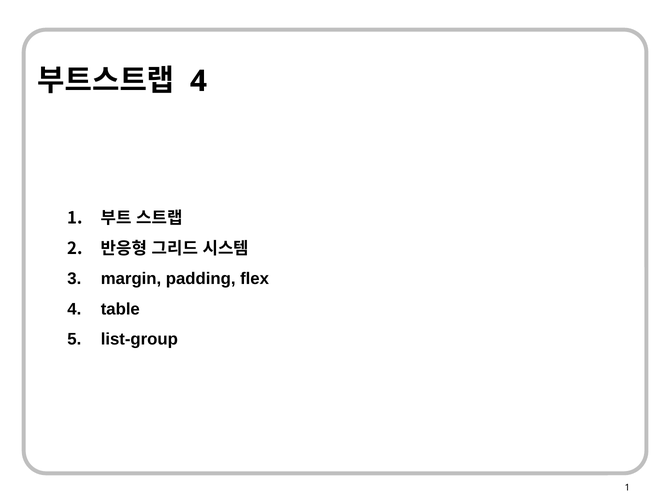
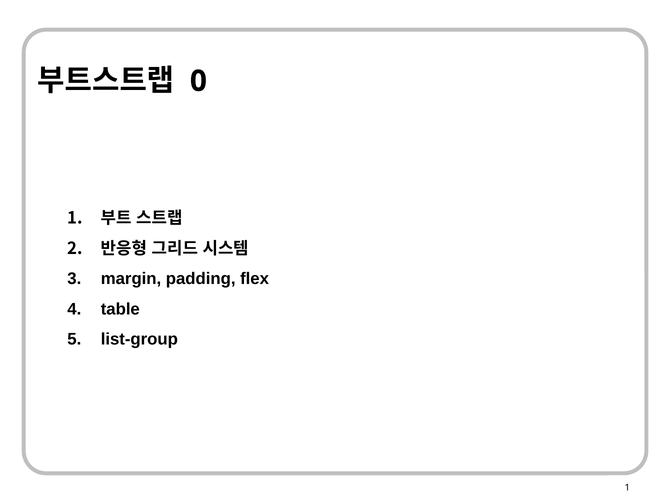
4: 4 -> 0 (198, 81)
